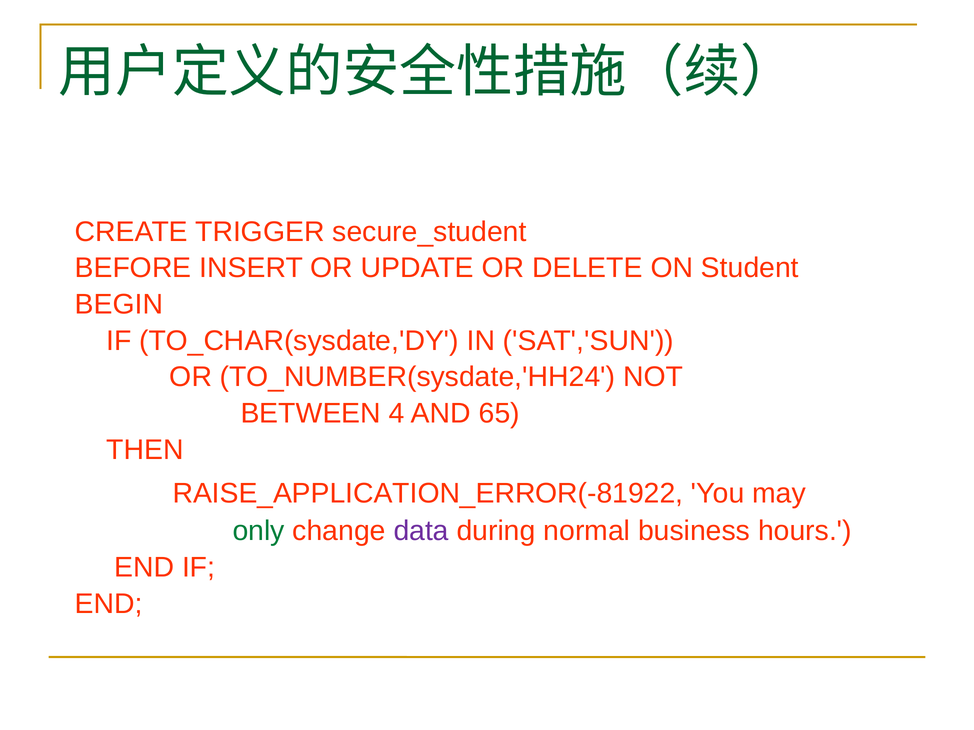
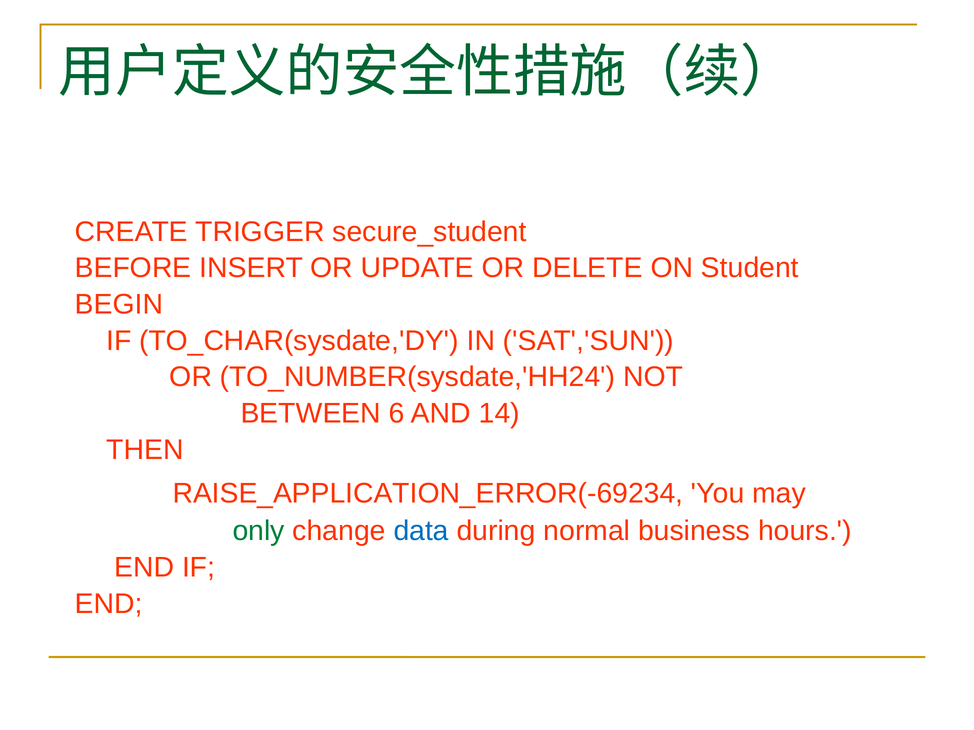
4: 4 -> 6 (397, 414)
65: 65 -> 14 (499, 414)
RAISE_APPLICATION_ERROR(-81922: RAISE_APPLICATION_ERROR(-81922 -> RAISE_APPLICATION_ERROR(-69234 (428, 494)
data colour: purple -> blue (421, 531)
